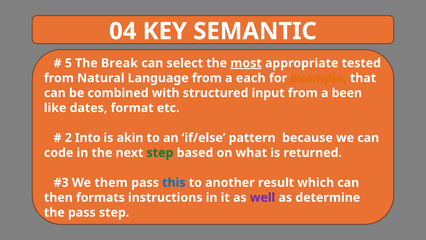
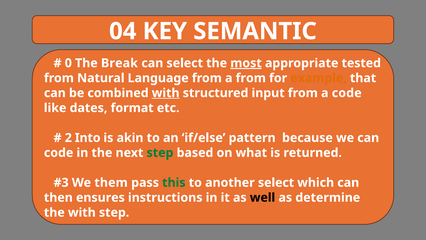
5: 5 -> 0 (68, 63)
a each: each -> from (251, 78)
with underline: none -> present (166, 93)
a been: been -> code (347, 93)
this colour: blue -> green (174, 182)
another result: result -> select (276, 182)
formats: formats -> ensures (100, 197)
well colour: purple -> black (263, 197)
the pass: pass -> with (82, 212)
